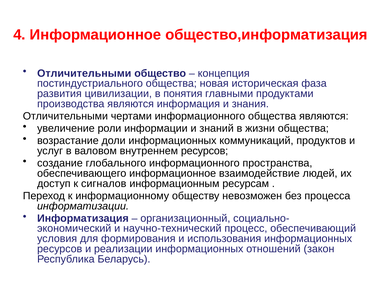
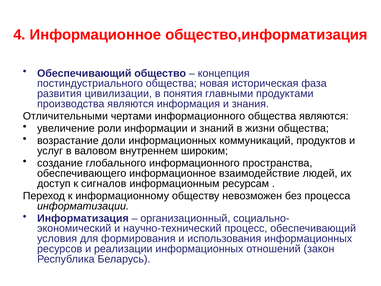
Отличительными: Отличительными -> Обеспечивающий (84, 73)
внутреннем ресурсов: ресурсов -> широким (204, 151)
